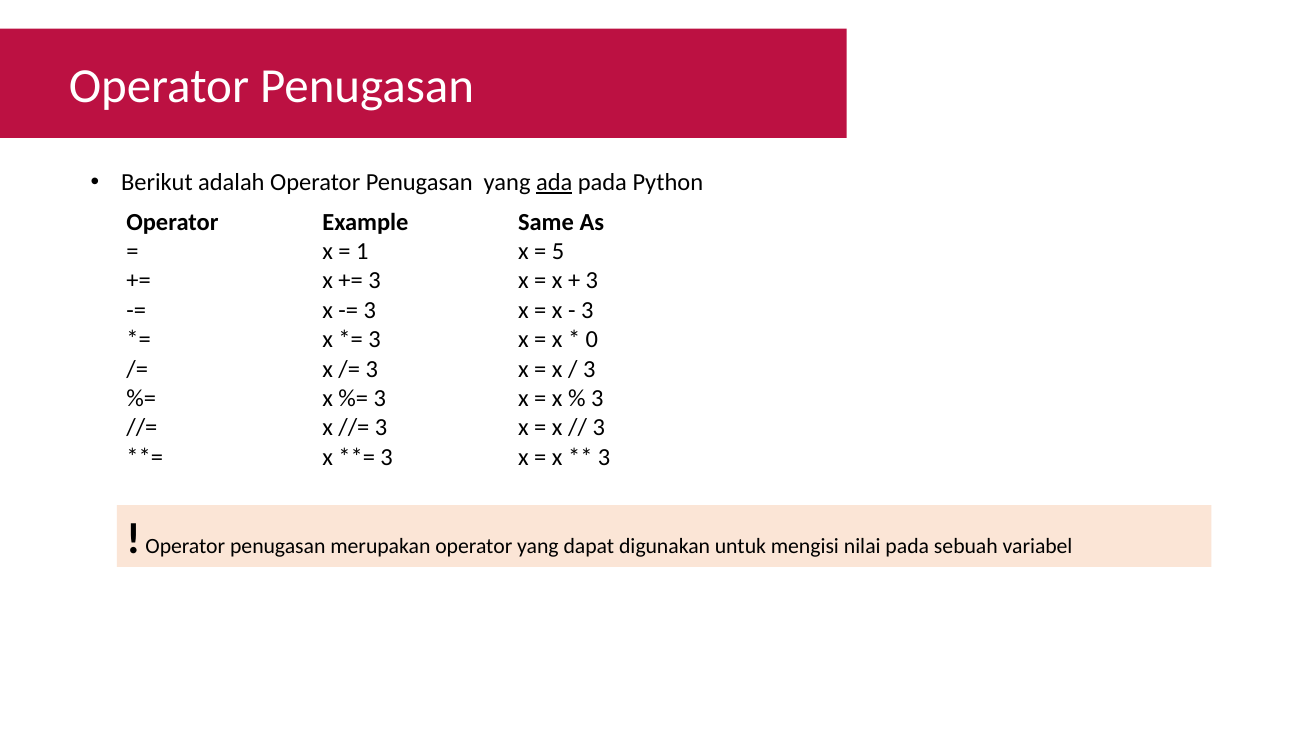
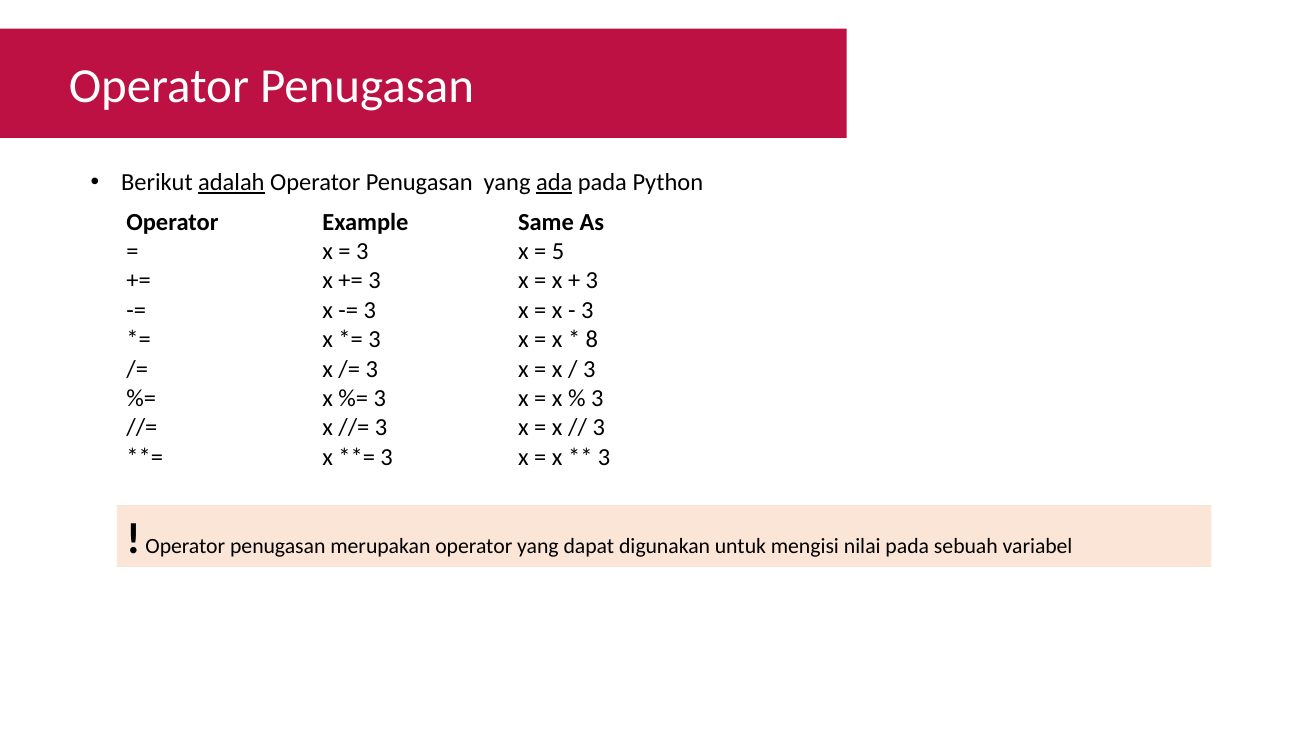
adalah underline: none -> present (231, 182)
1: 1 -> 3 (362, 251)
0: 0 -> 8 (592, 339)
